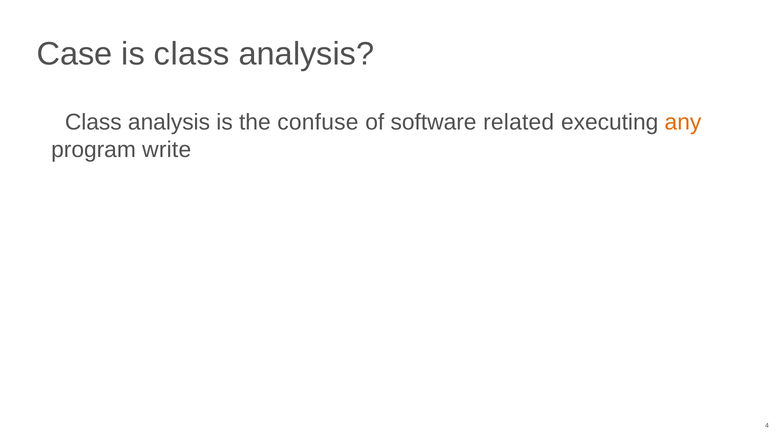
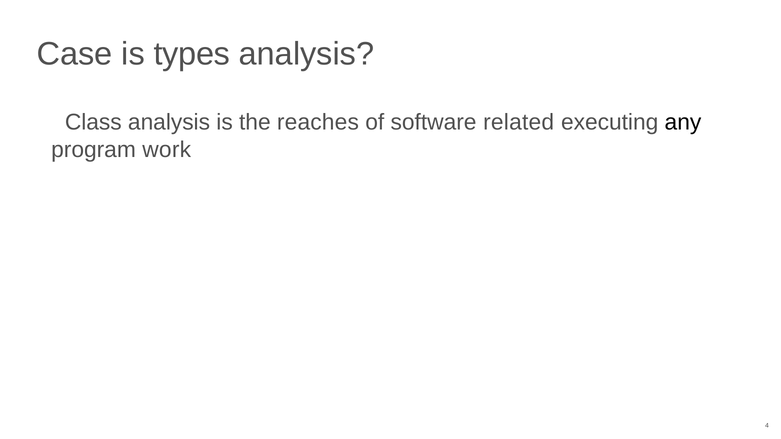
is class: class -> types (192, 54)
confuse: confuse -> reaches (318, 122)
any colour: orange -> black (683, 122)
write: write -> work (167, 150)
